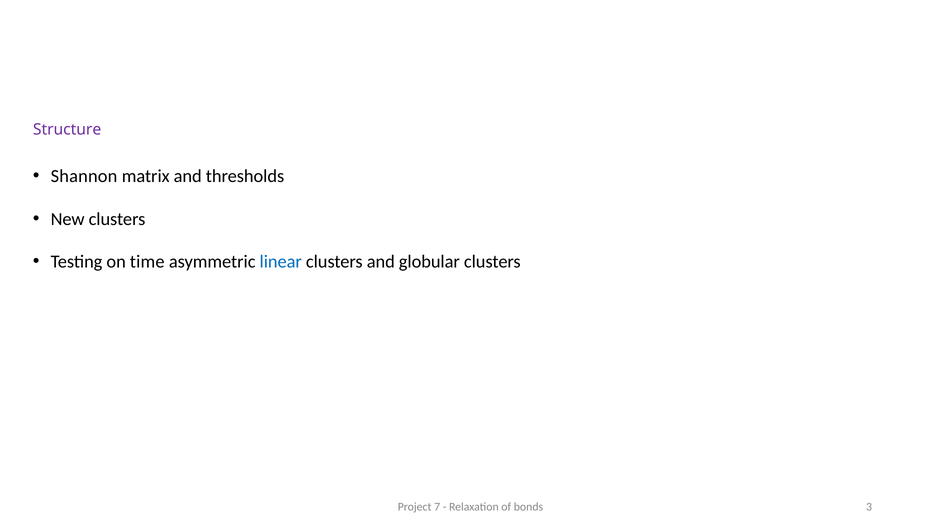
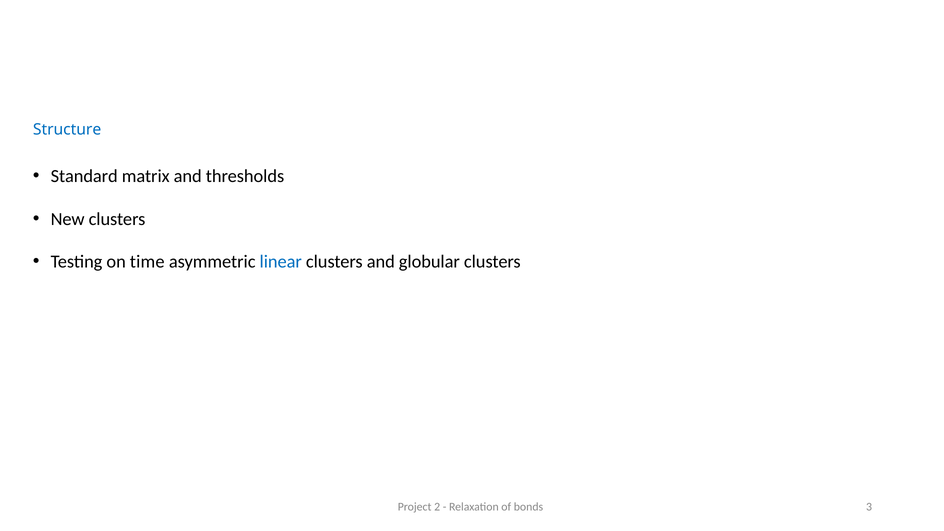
Structure colour: purple -> blue (67, 130)
Shannon: Shannon -> Standard (84, 176)
7: 7 -> 2 (437, 507)
